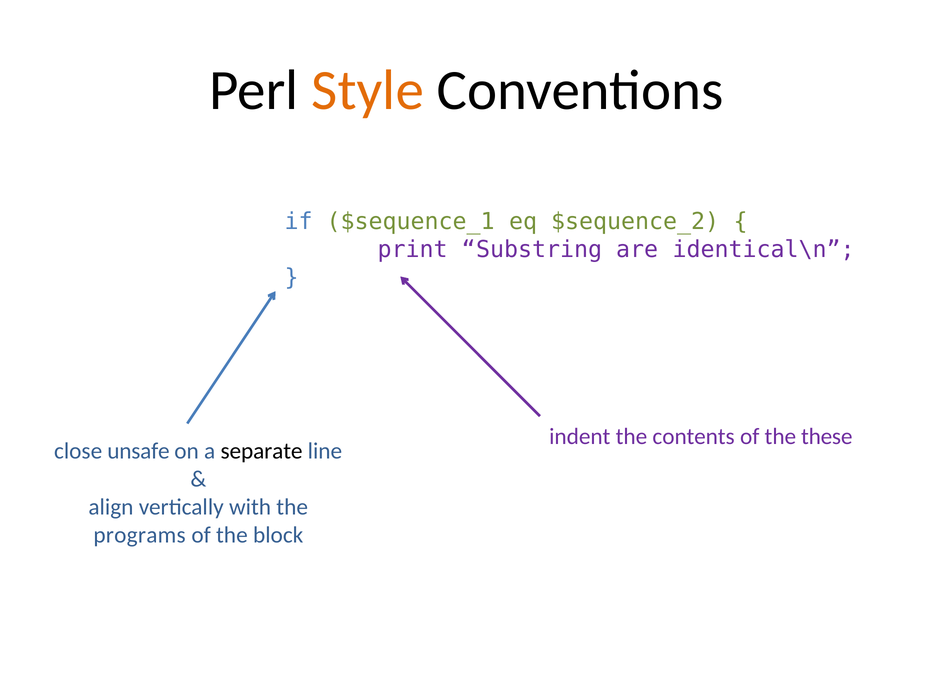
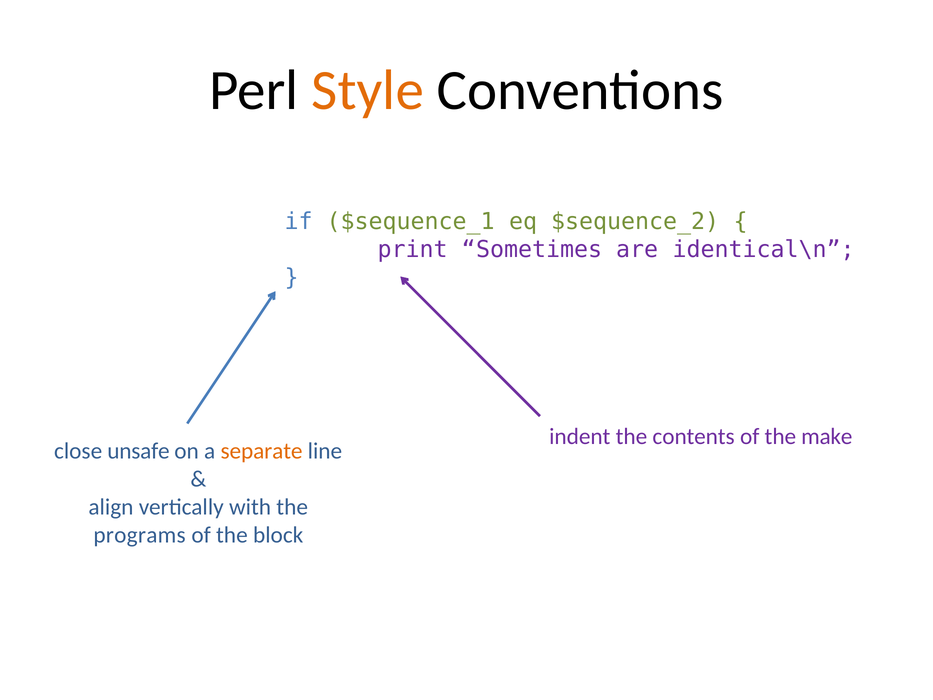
Substring: Substring -> Sometimes (532, 250)
these: these -> make (827, 436)
separate colour: black -> orange (262, 451)
